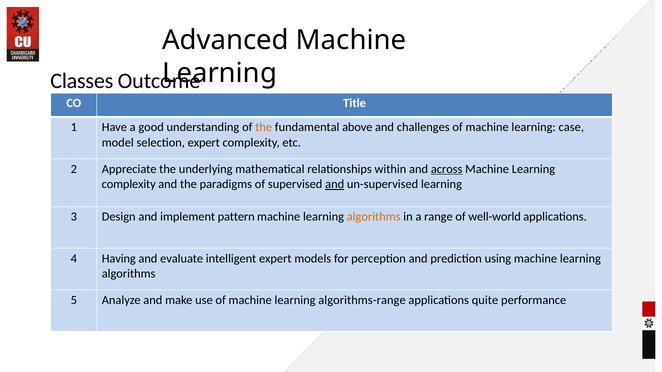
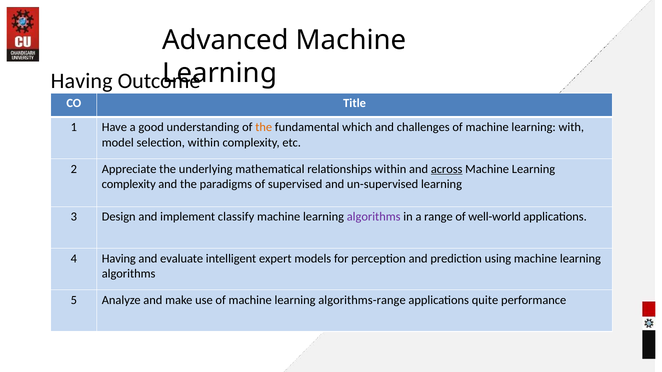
Classes: Classes -> Having (82, 81)
above: above -> which (357, 127)
case: case -> with (571, 127)
selection expert: expert -> within (204, 143)
and underline: present -> none (335, 184)
pattern: pattern -> classify (236, 217)
algorithms colour: orange -> purple (374, 217)
